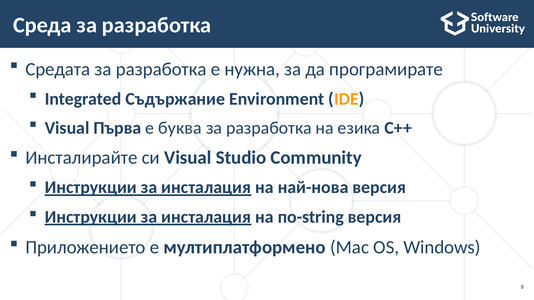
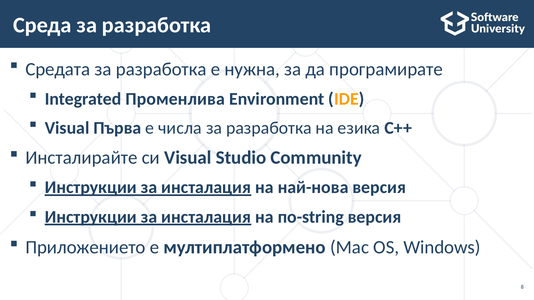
Съдържание: Съдържание -> Променлива (175, 99)
буква: буква -> числа (180, 128)
